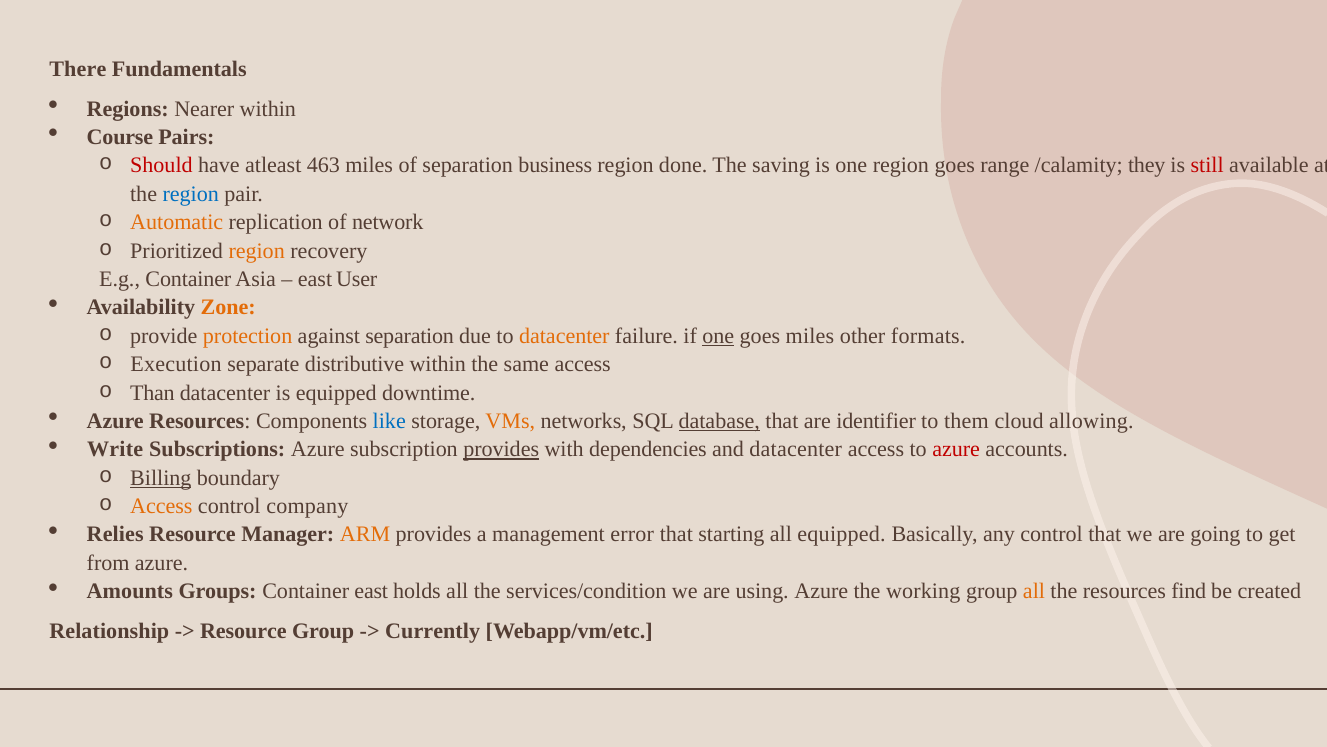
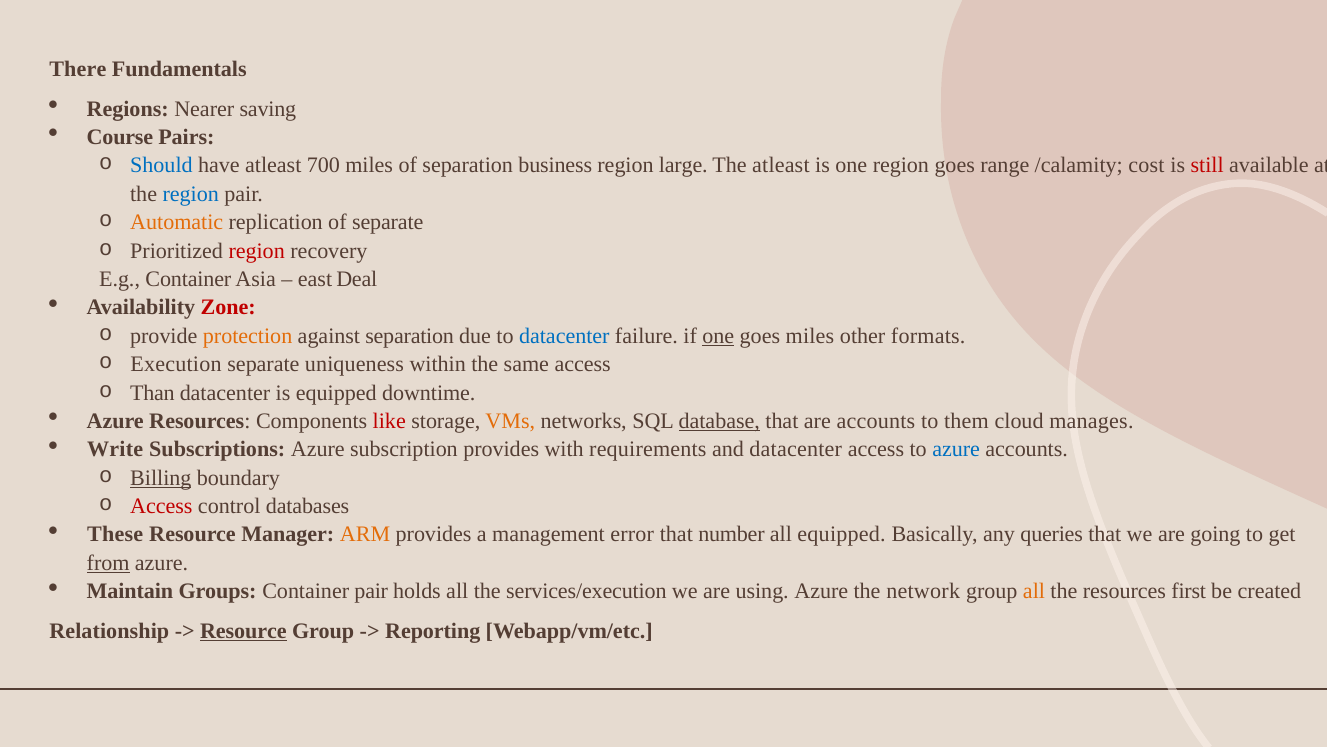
Nearer within: within -> saving (268, 109)
Should colour: red -> blue (161, 166)
463: 463 -> 700 (323, 166)
done: done -> large (683, 166)
The saving: saving -> atleast (781, 166)
they: they -> cost (1146, 166)
of network: network -> separate (388, 222)
region colour: orange -> red (257, 251)
User: User -> Deal (357, 279)
Zone colour: orange -> red (228, 307)
datacenter colour: orange -> blue (564, 336)
distributive: distributive -> uniqueness (354, 364)
like colour: blue -> red (389, 421)
are identifier: identifier -> accounts (876, 421)
allowing: allowing -> manages (1091, 421)
provides underline: present -> none (501, 449)
dependencies: dependencies -> requirements (648, 449)
azure colour: red -> blue (956, 449)
Access colour: orange -> red (161, 506)
company: company -> databases (308, 506)
Relies: Relies -> These (115, 534)
starting: starting -> number (731, 534)
any control: control -> queries (1052, 534)
from underline: none -> present (108, 563)
Amounts: Amounts -> Maintain (130, 591)
Container east: east -> pair (371, 591)
services/condition: services/condition -> services/execution (586, 591)
working: working -> network (923, 591)
find: find -> first (1189, 591)
Resource underline: none -> present (243, 630)
Currently: Currently -> Reporting (433, 630)
